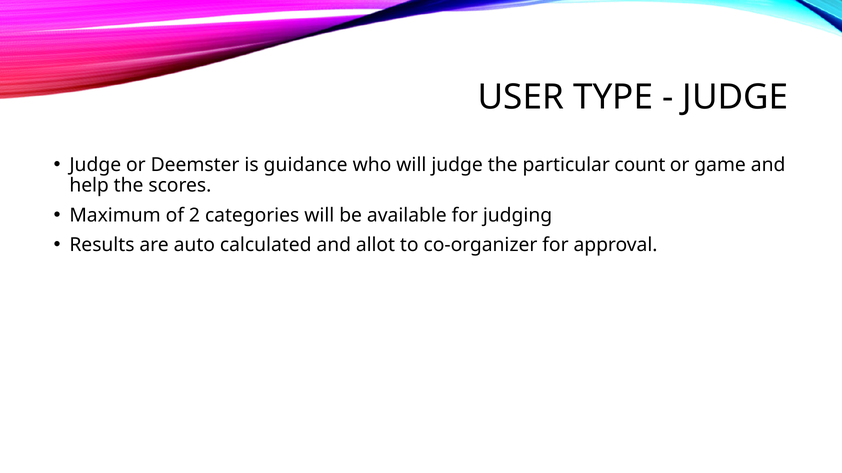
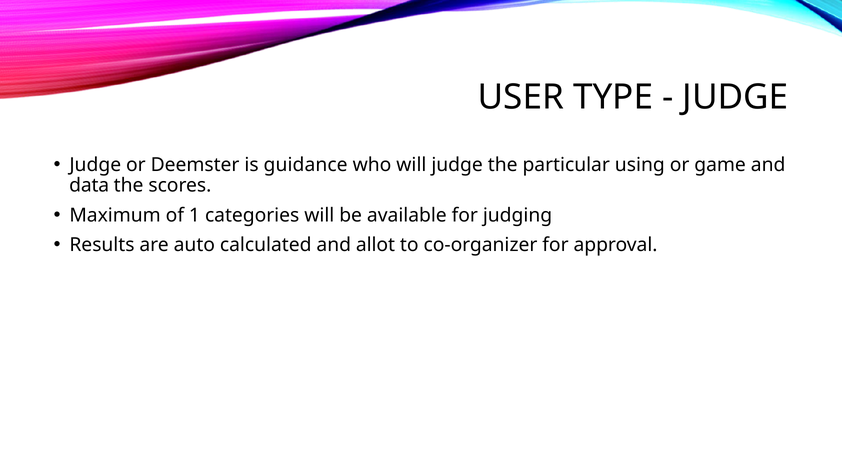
count: count -> using (640, 165)
help: help -> data (89, 186)
2: 2 -> 1 (194, 215)
